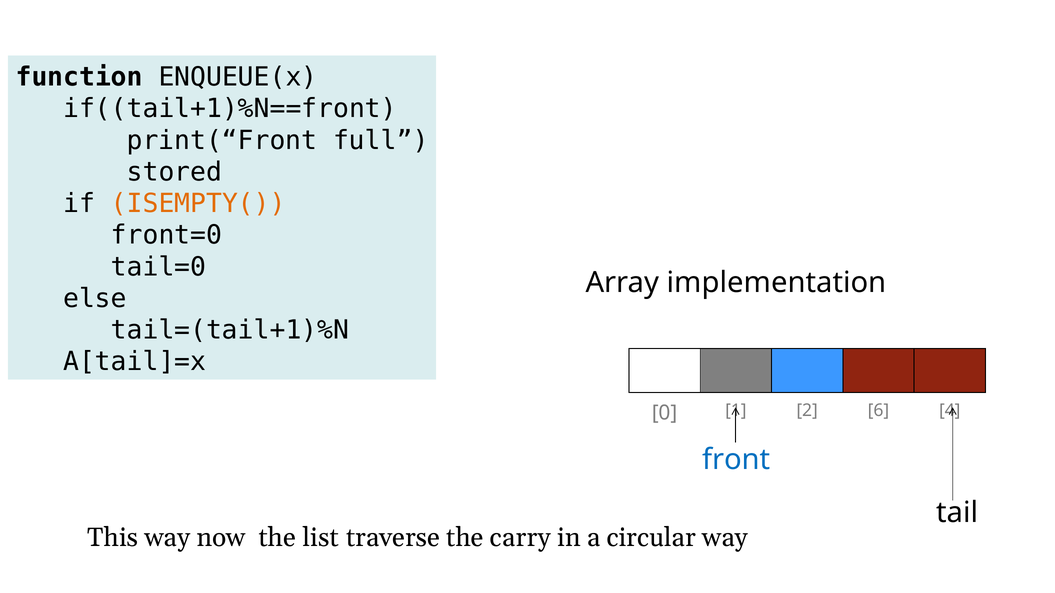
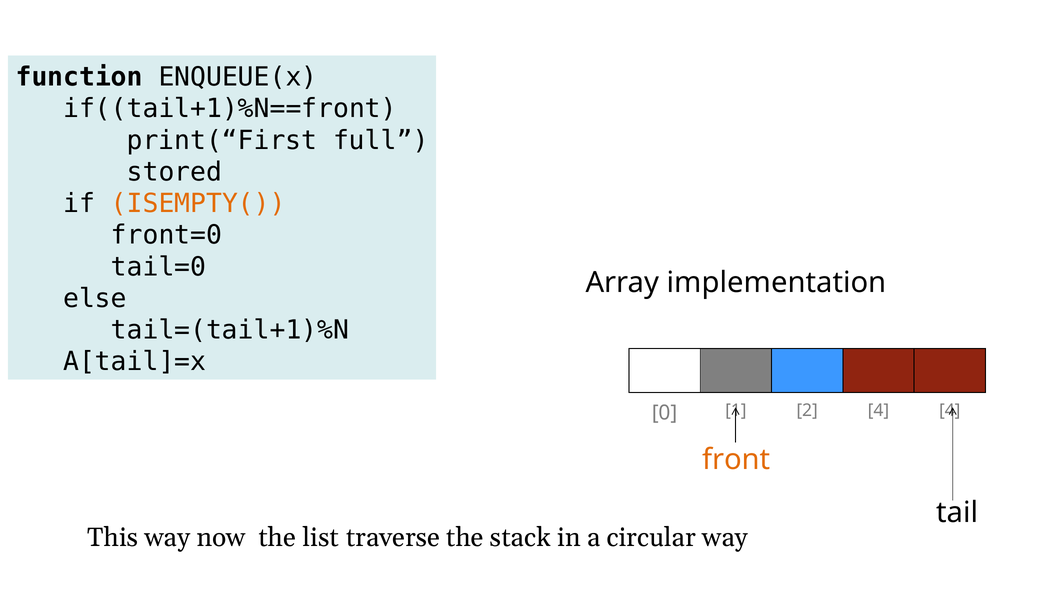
print(“Front: print(“Front -> print(“First (222, 140)
2 6: 6 -> 4 (879, 411)
front colour: blue -> orange (736, 460)
carry: carry -> stack (520, 538)
